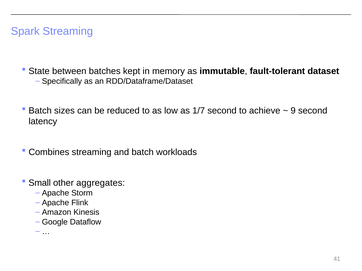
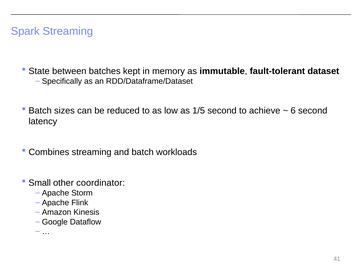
1/7: 1/7 -> 1/5 (199, 111)
9: 9 -> 6 (293, 111)
aggregates: aggregates -> coordinator (101, 183)
